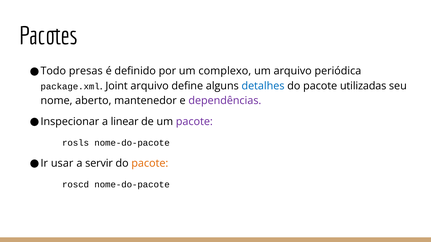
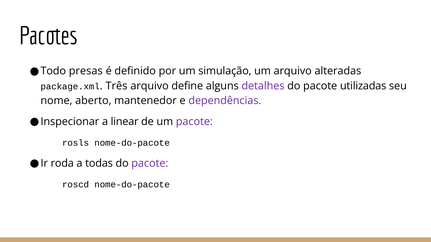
complexo: complexo -> simulação (225, 71)
periódica: periódica -> alteradas (338, 71)
Joint: Joint -> Três (116, 86)
detalhes colour: blue -> purple (263, 86)
usar: usar -> roda (62, 163)
servir: servir -> todas (99, 163)
pacote colour: orange -> purple (150, 163)
